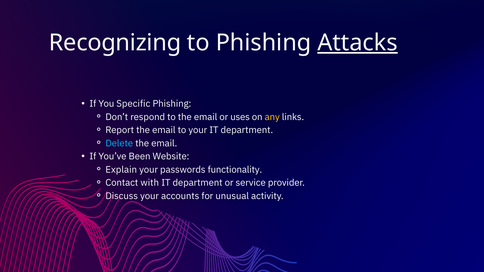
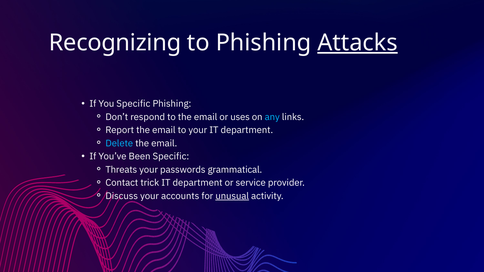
any colour: yellow -> light blue (272, 117)
Been Website: Website -> Specific (171, 157)
Explain: Explain -> Threats (121, 170)
functionality: functionality -> grammatical (235, 170)
with: with -> trick (150, 183)
unusual underline: none -> present (232, 196)
